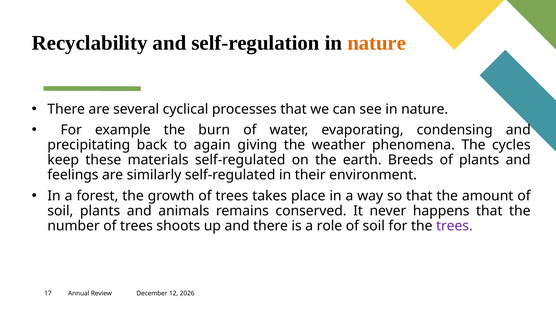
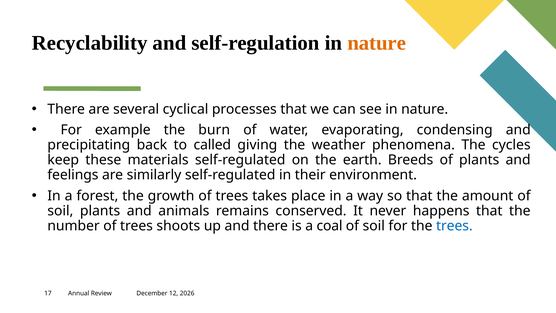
again: again -> called (212, 145)
role: role -> coal (330, 226)
trees colour: purple -> blue (454, 226)
